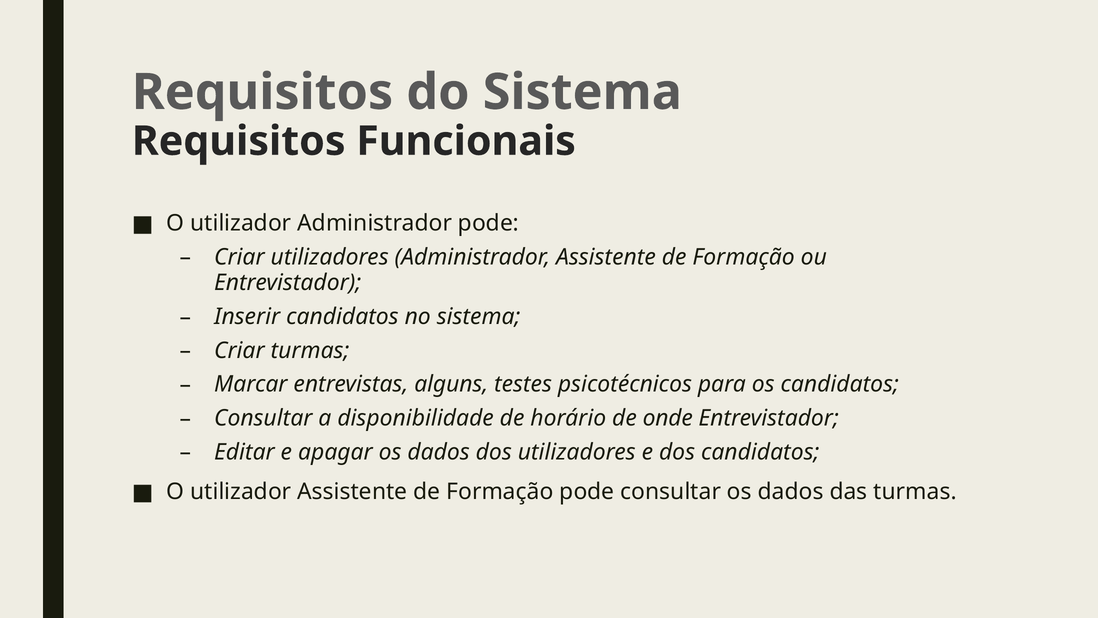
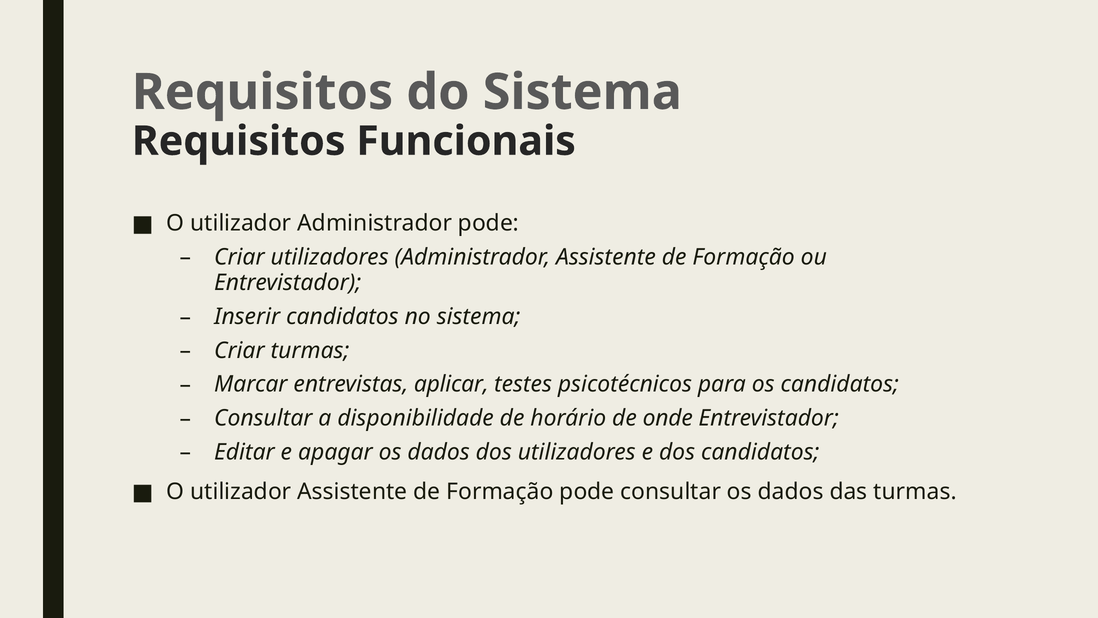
alguns: alguns -> aplicar (451, 384)
